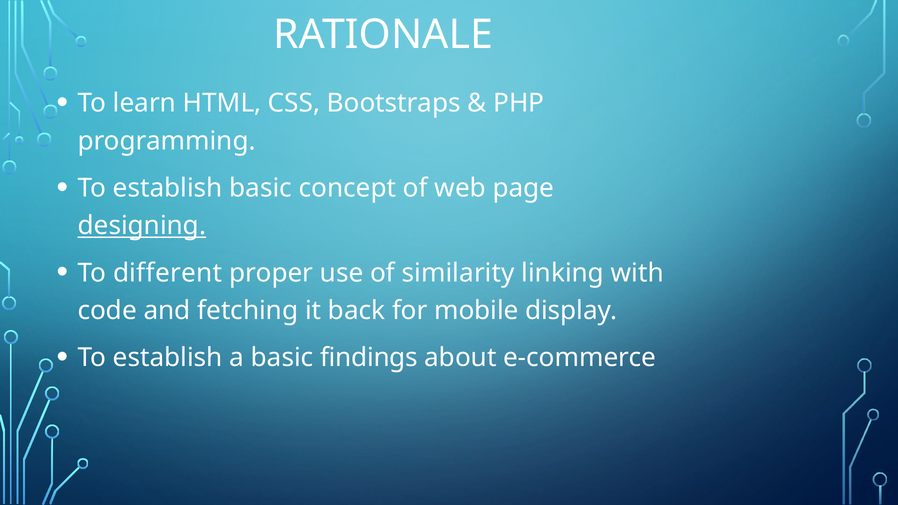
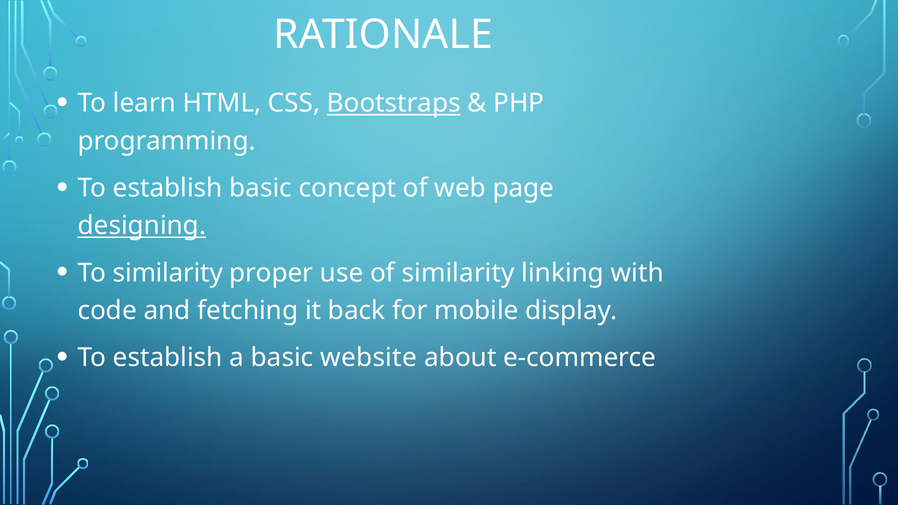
Bootstraps underline: none -> present (394, 103)
To different: different -> similarity (168, 273)
findings: findings -> website (369, 358)
